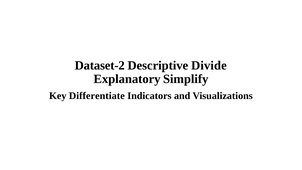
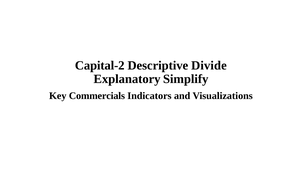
Dataset-2: Dataset-2 -> Capital-2 (100, 65)
Differentiate: Differentiate -> Commercials (97, 96)
